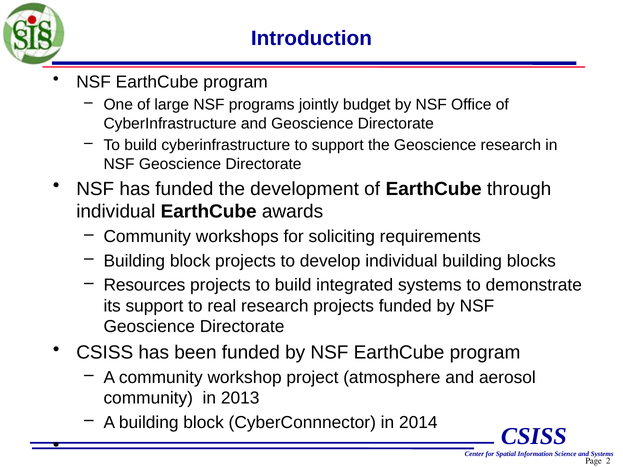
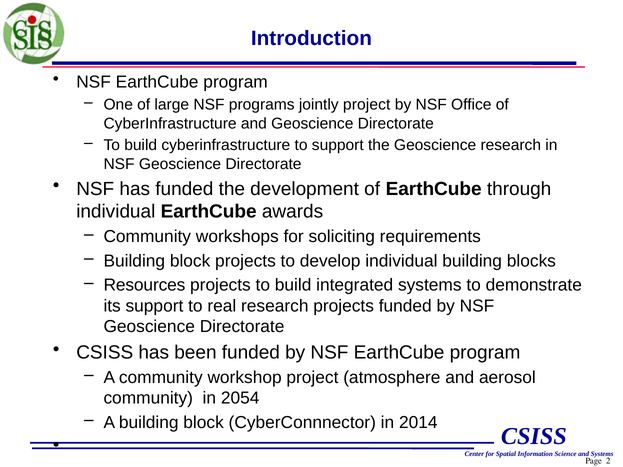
jointly budget: budget -> project (367, 105)
2013: 2013 -> 2054 (240, 398)
